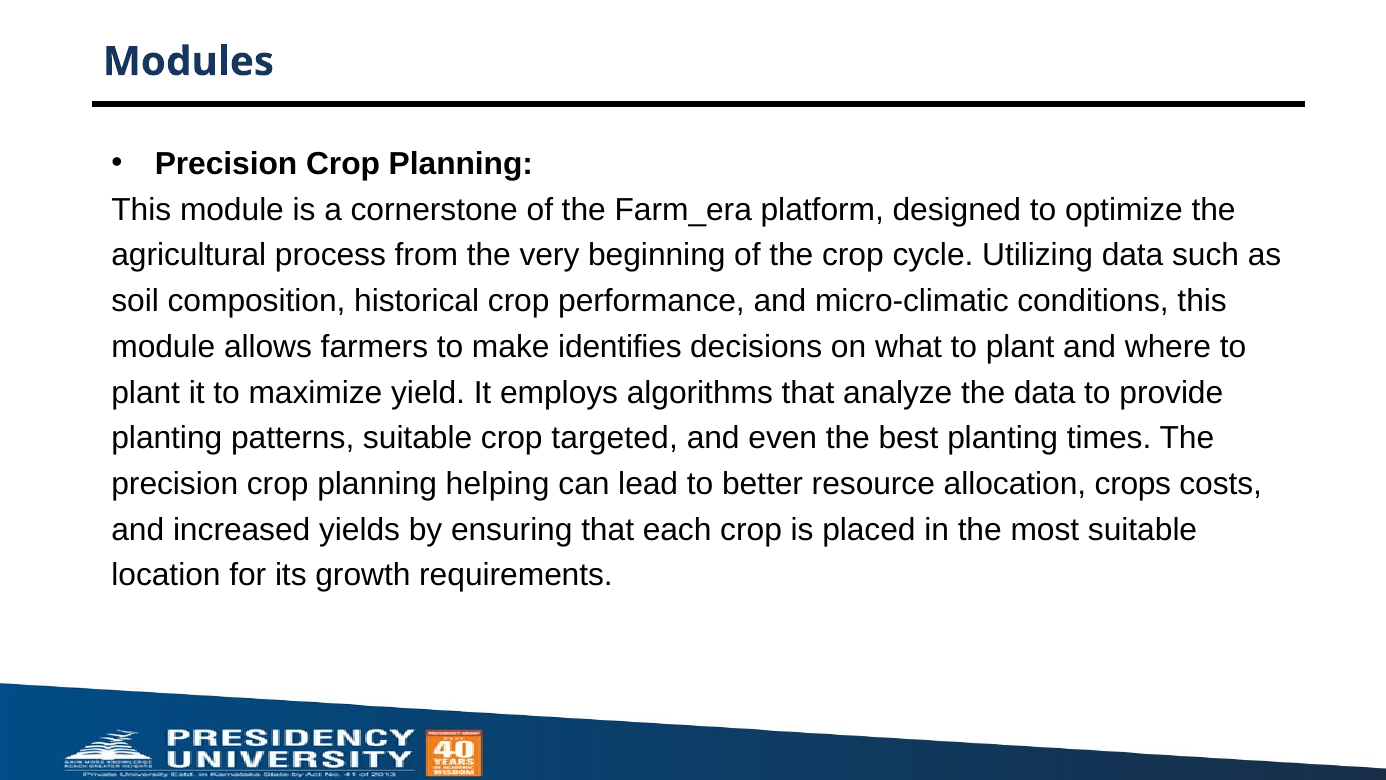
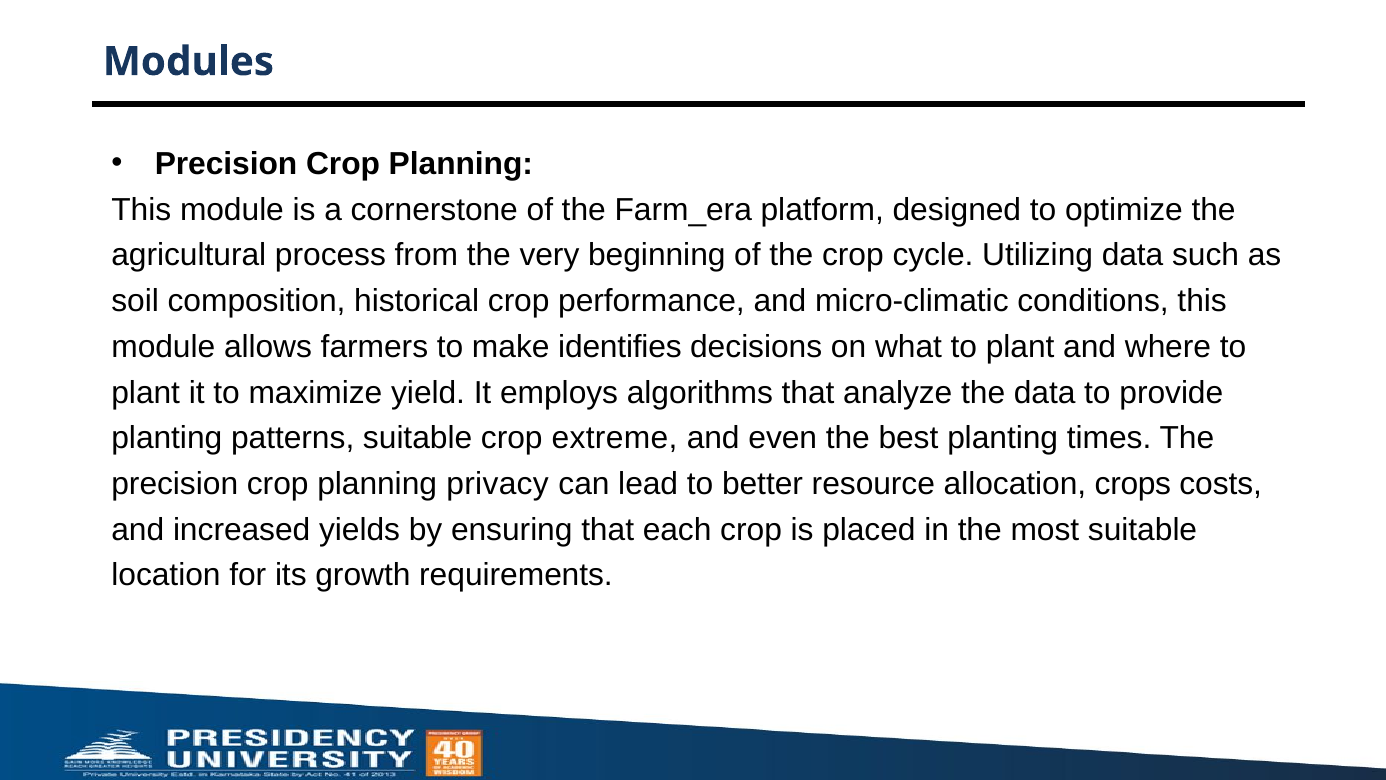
targeted: targeted -> extreme (615, 438)
helping: helping -> privacy (498, 484)
